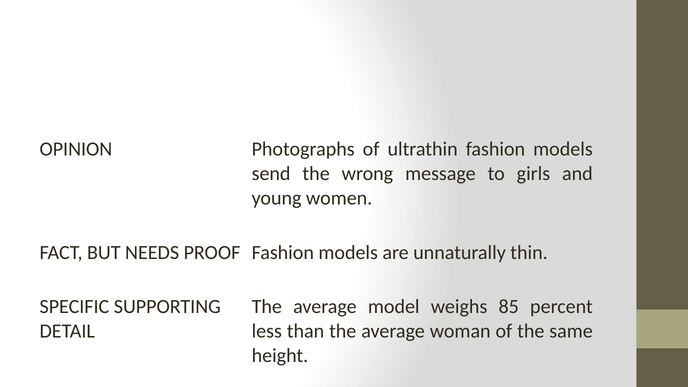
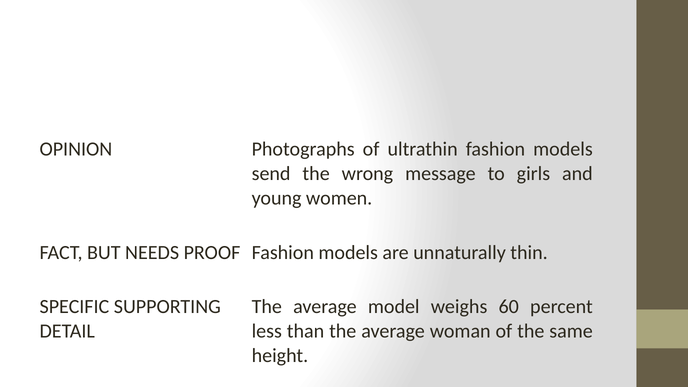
85: 85 -> 60 (509, 307)
